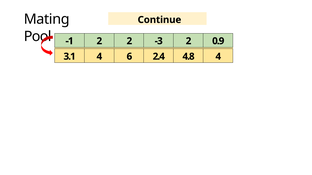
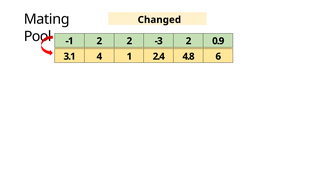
Continue: Continue -> Changed (159, 20)
6: 6 -> 1 (129, 57)
4.8 4: 4 -> 6 (218, 57)
